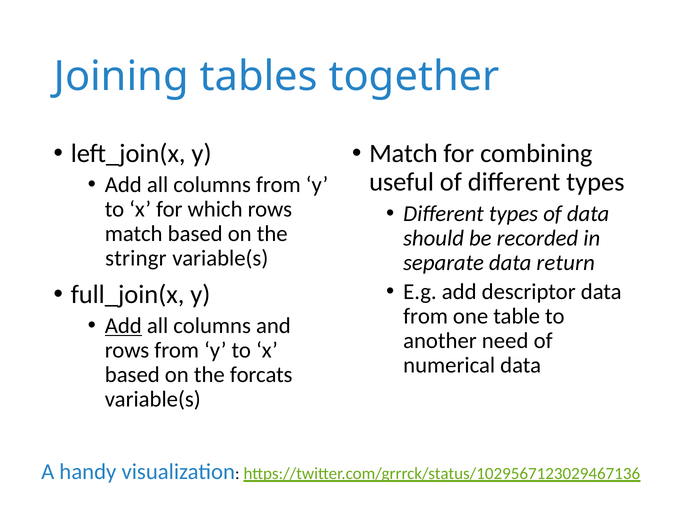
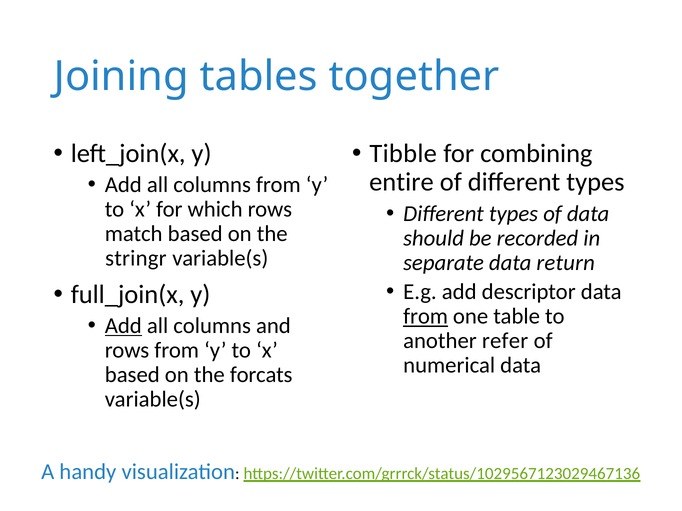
Match: Match -> Tibble (403, 154)
useful: useful -> entire (401, 182)
from underline: none -> present (426, 317)
need: need -> refer (505, 341)
